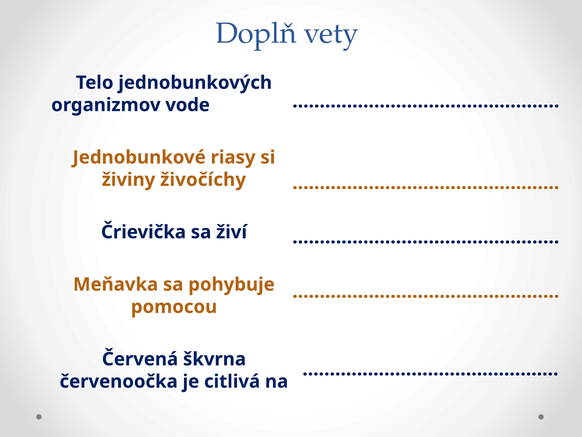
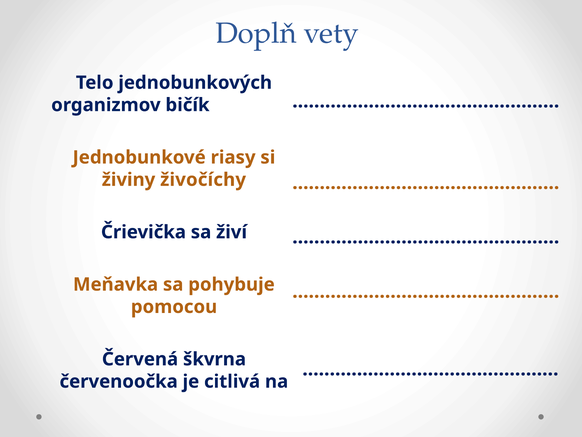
vode: vode -> bičík (187, 105)
